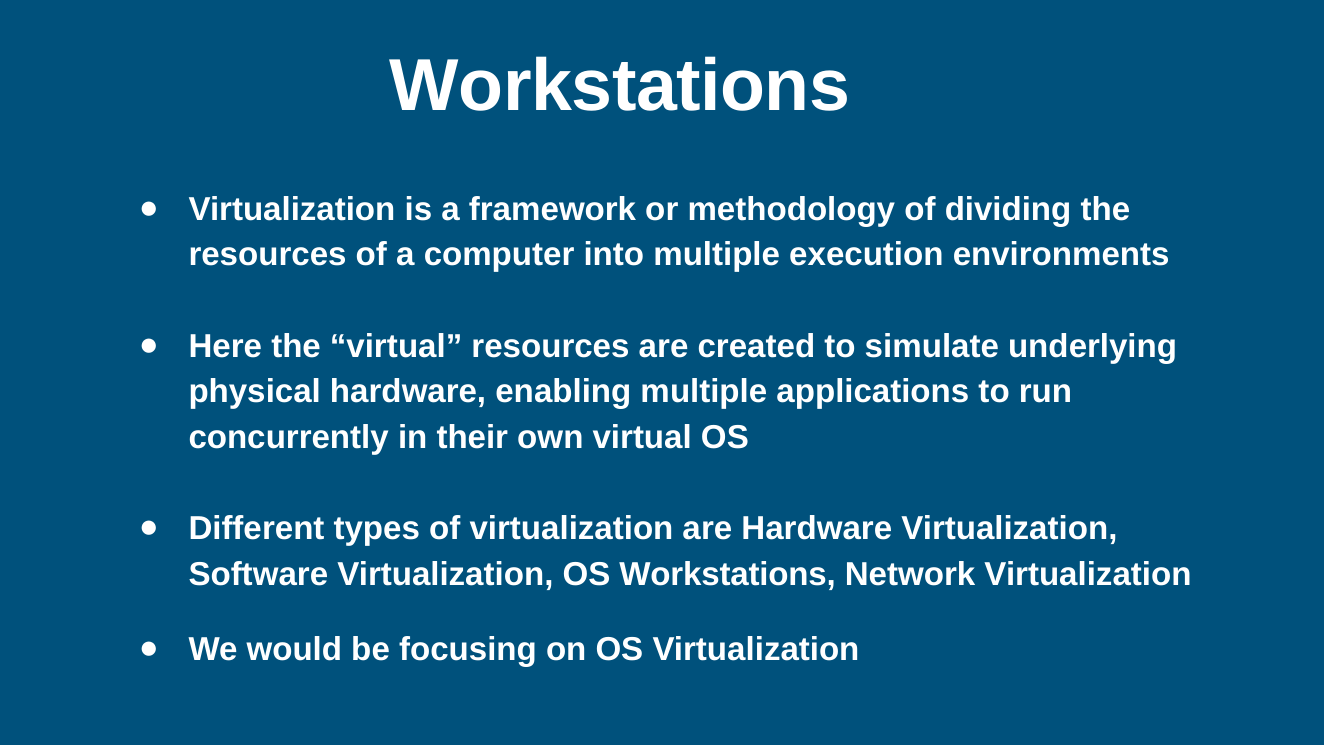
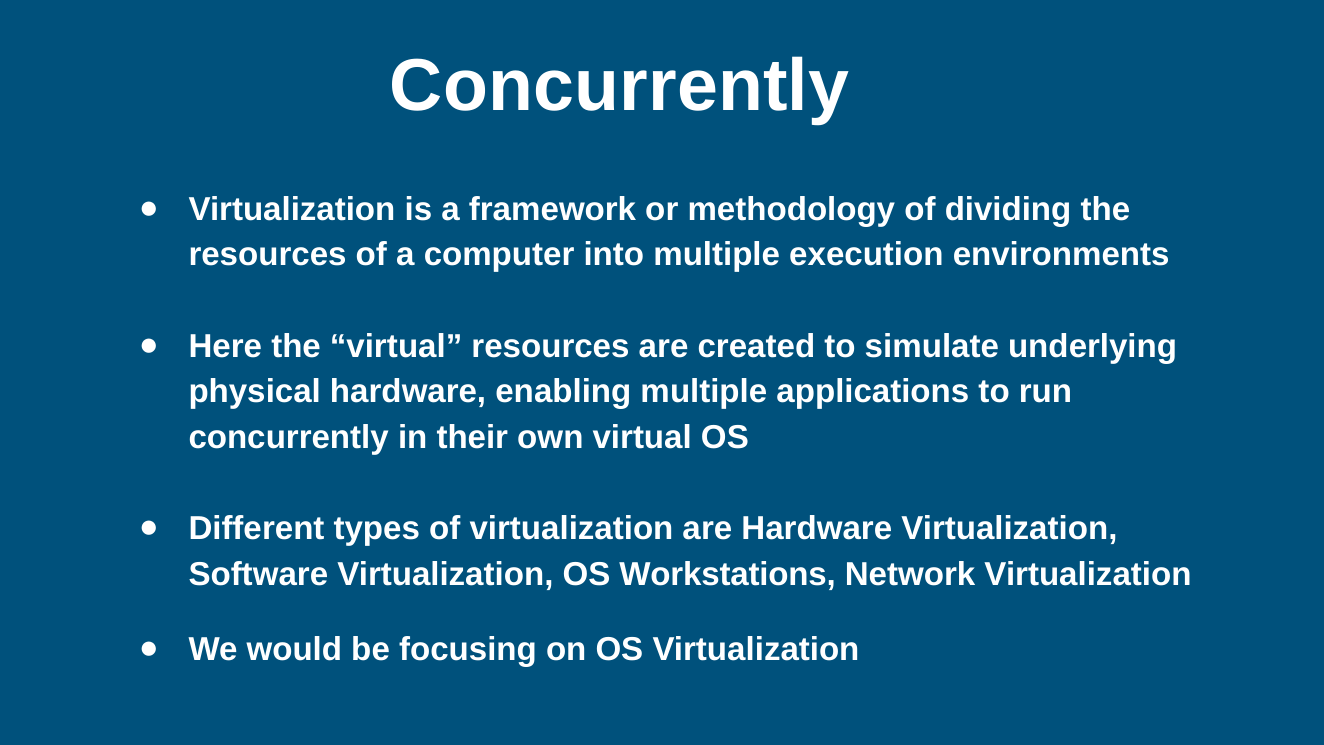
Workstations: Workstations -> Concurrently (620, 86)
